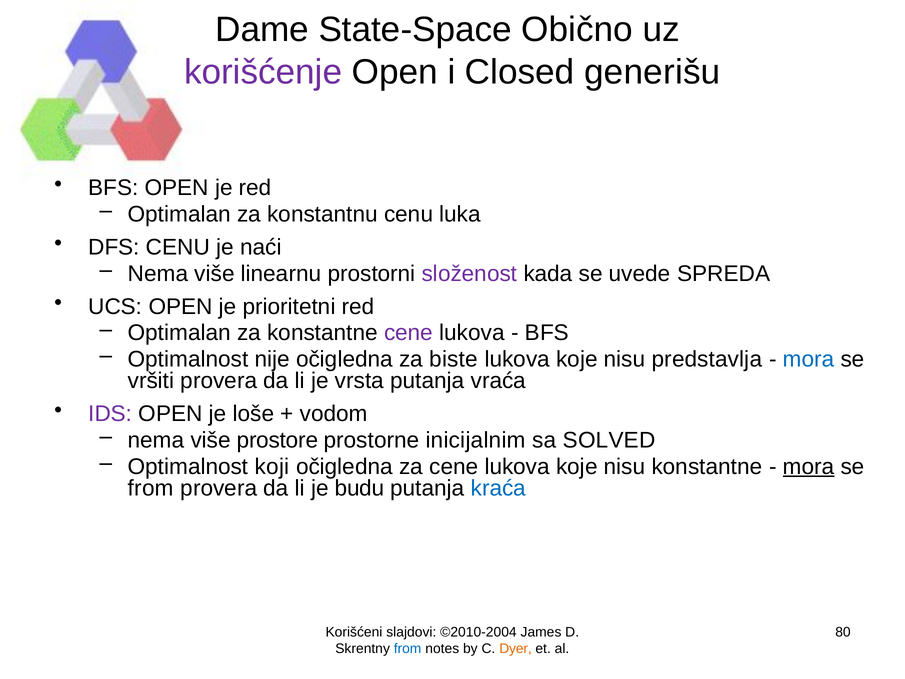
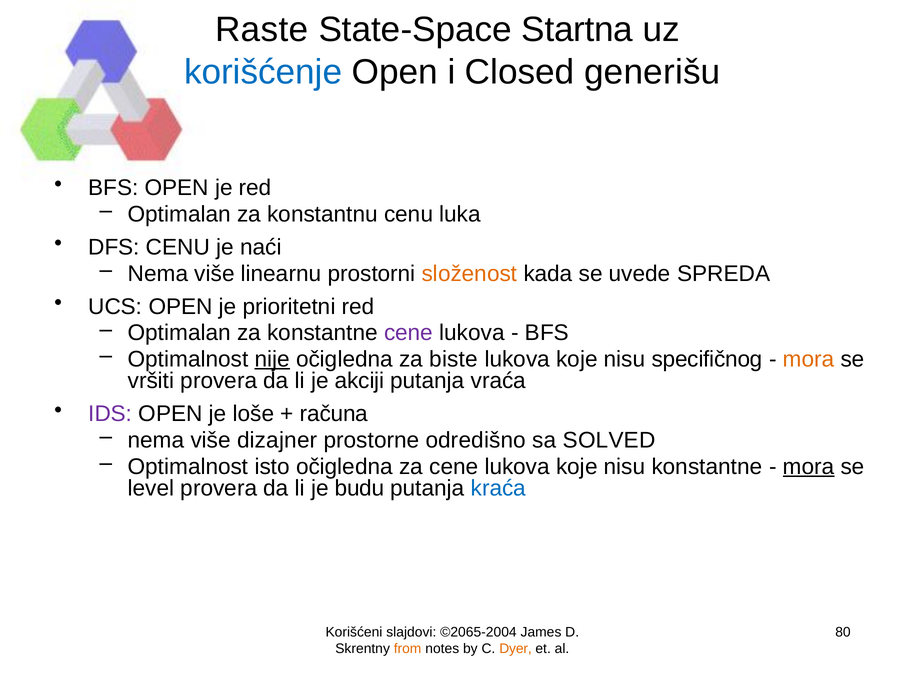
Dame: Dame -> Raste (262, 30)
Obično: Obično -> Startna (577, 30)
korišćenje colour: purple -> blue (263, 72)
složenost colour: purple -> orange (469, 273)
nije underline: none -> present (272, 359)
predstavlja: predstavlja -> specifičnog (707, 359)
mora colour: blue -> orange (809, 359)
vrsta: vrsta -> akciji (360, 381)
vodom: vodom -> računa (334, 414)
prostore: prostore -> dizajner (277, 440)
inicijalnim: inicijalnim -> odredišno (476, 440)
koji: koji -> isto (272, 466)
from: from -> level (151, 488)
©2010-2004: ©2010-2004 -> ©2065-2004 (478, 632)
from colour: blue -> orange (408, 648)
